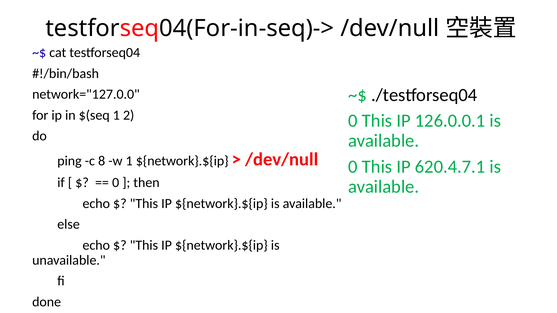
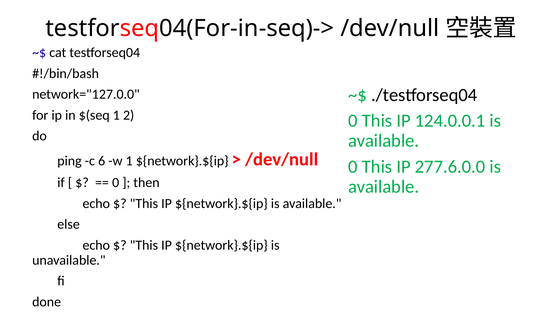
126.0.0.1: 126.0.0.1 -> 124.0.0.1 (450, 121)
8: 8 -> 6 (102, 161)
620.4.7.1: 620.4.7.1 -> 277.6.0.0 (450, 167)
